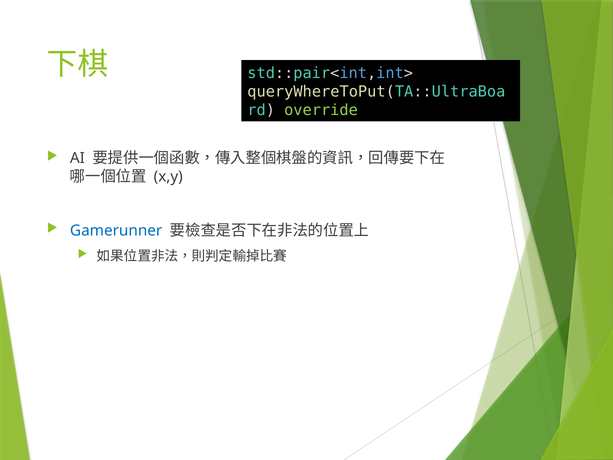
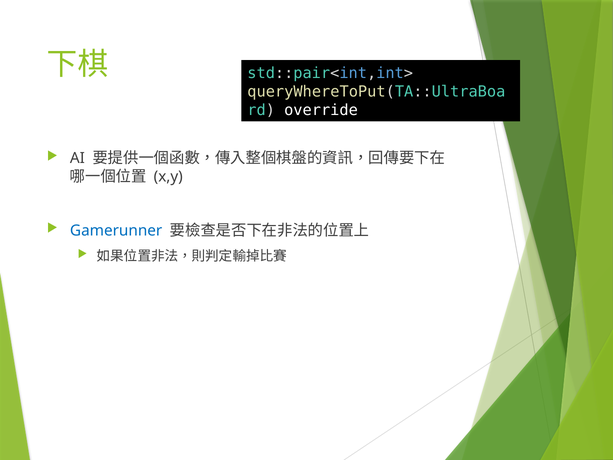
override colour: light green -> white (321, 110)
